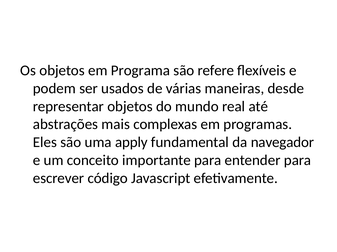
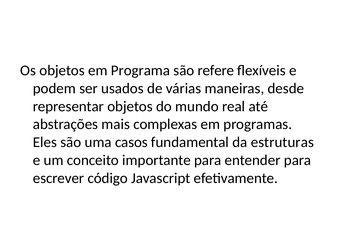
apply: apply -> casos (131, 143)
navegador: navegador -> estruturas (282, 143)
